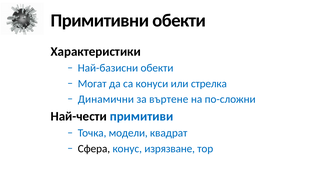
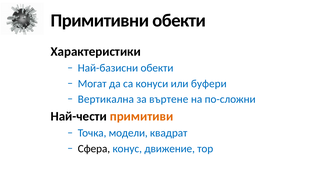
стрелка: стрелка -> буфери (209, 84)
Динамични: Динамични -> Вертикална (106, 99)
примитиви colour: blue -> orange (142, 116)
изрязване: изрязване -> движение (170, 149)
